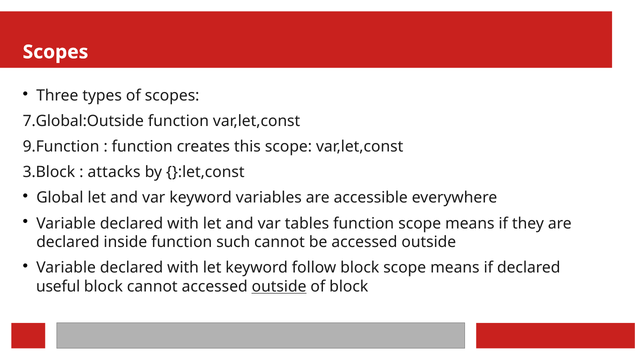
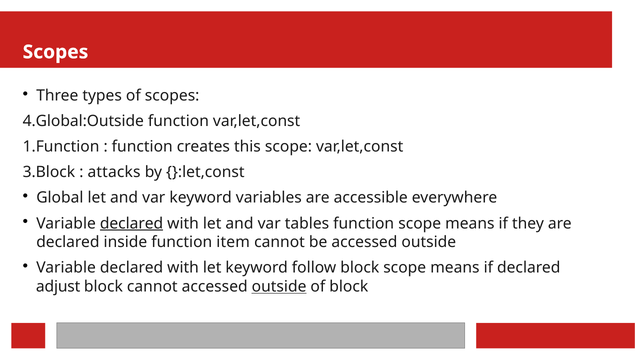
7.Global:Outside: 7.Global:Outside -> 4.Global:Outside (83, 121)
9.Function: 9.Function -> 1.Function (61, 147)
declared underline: none -> present (132, 224)
such: such -> item (233, 242)
useful: useful -> adjust (58, 287)
